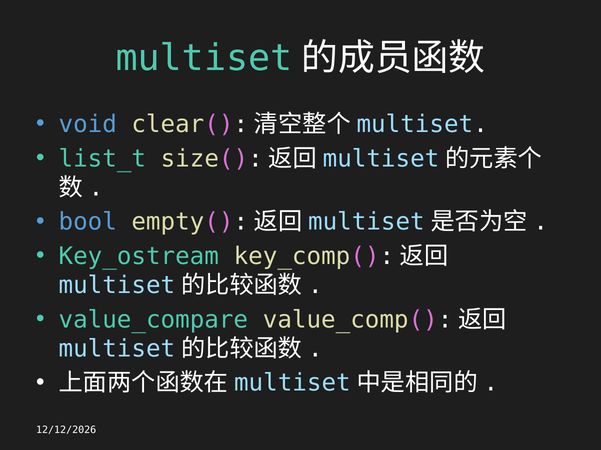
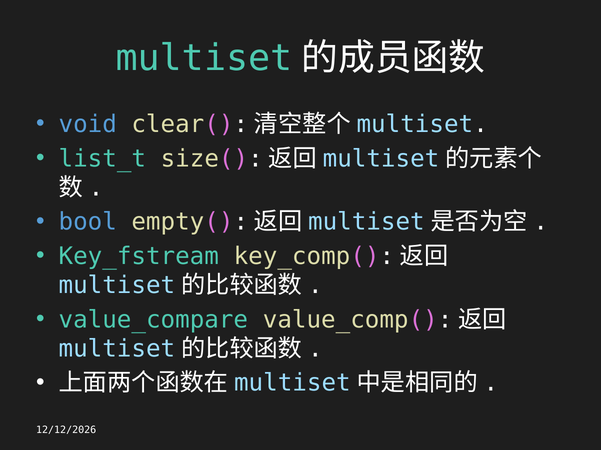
Key_ostream: Key_ostream -> Key_fstream (139, 257)
